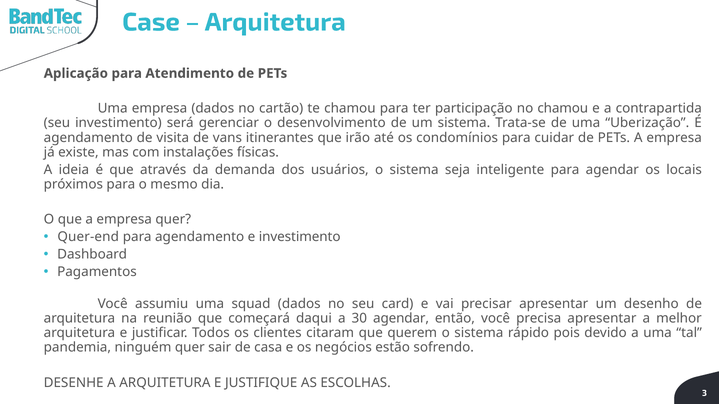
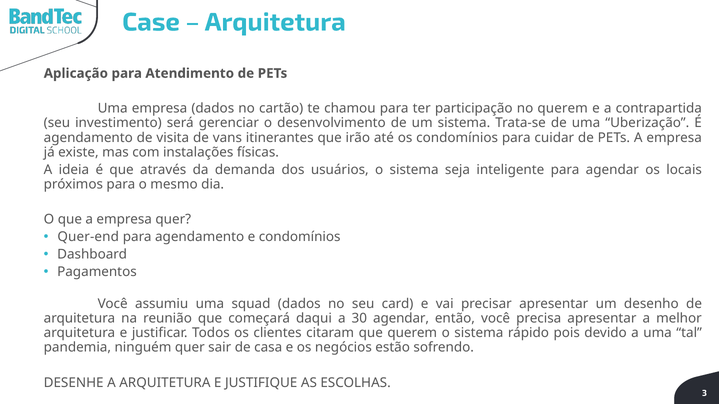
no chamou: chamou -> querem (563, 109)
e investimento: investimento -> condomínios (300, 237)
